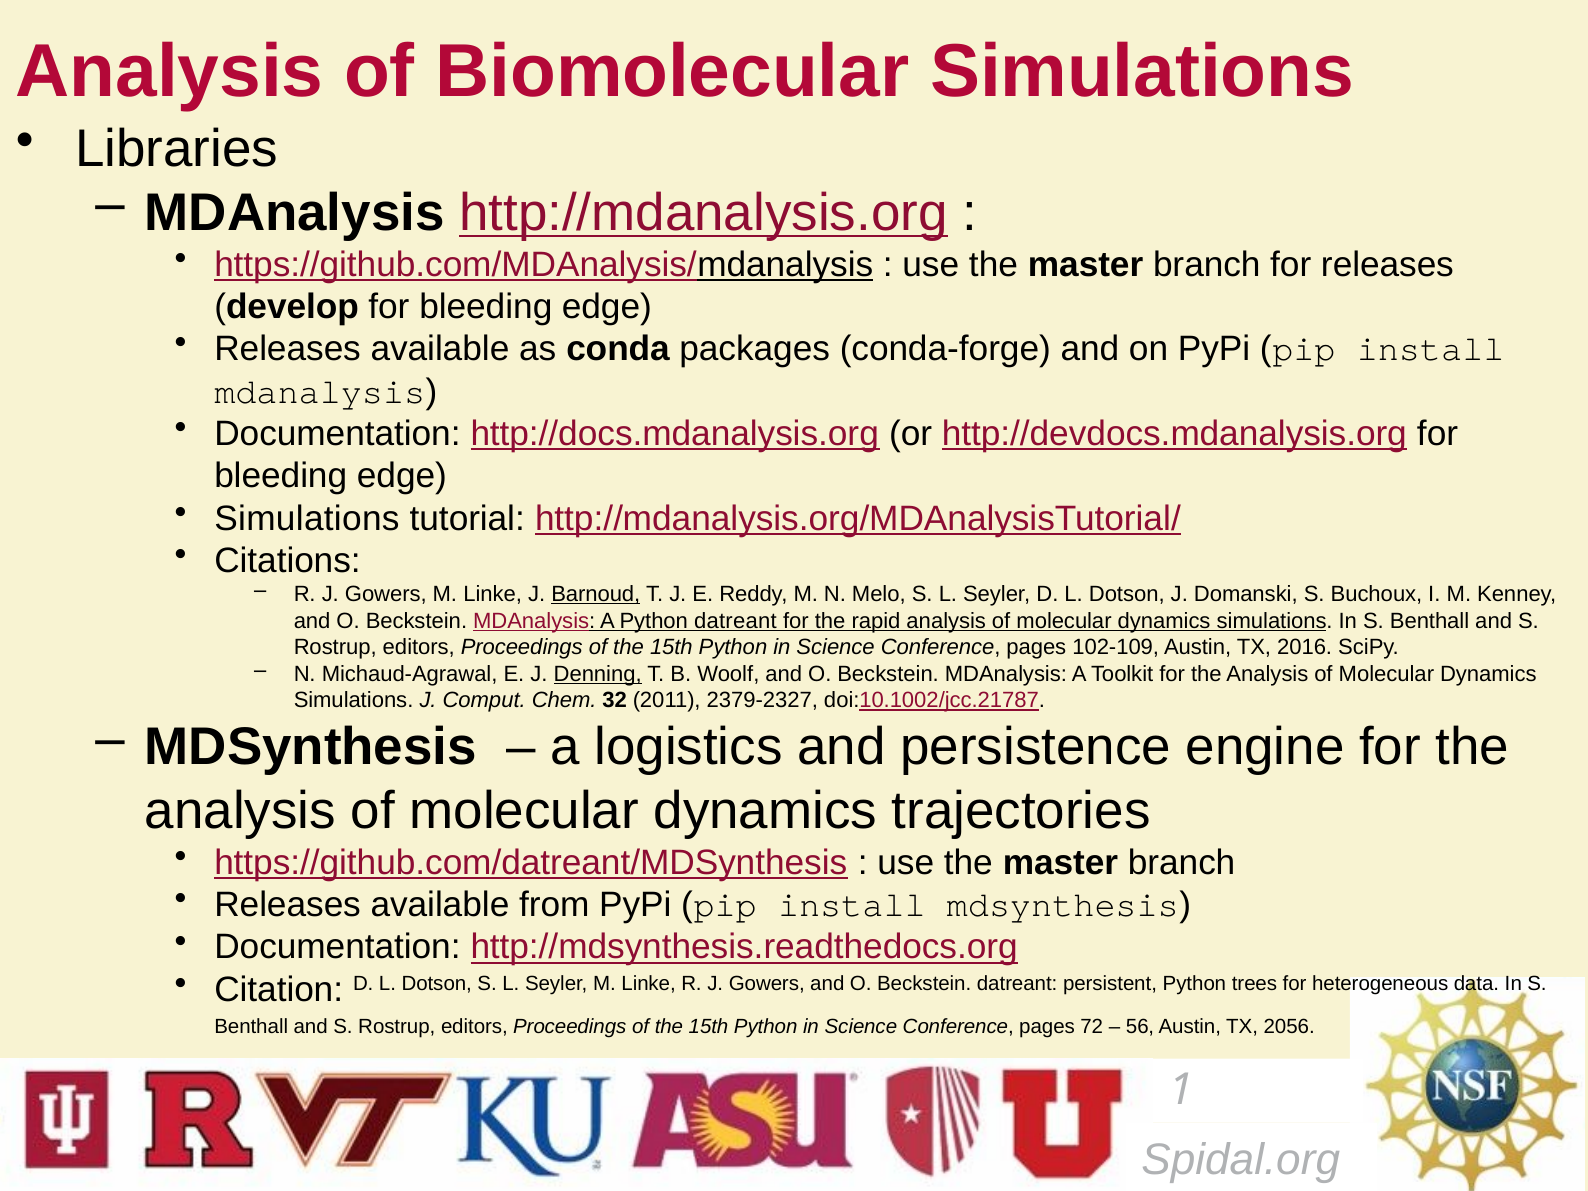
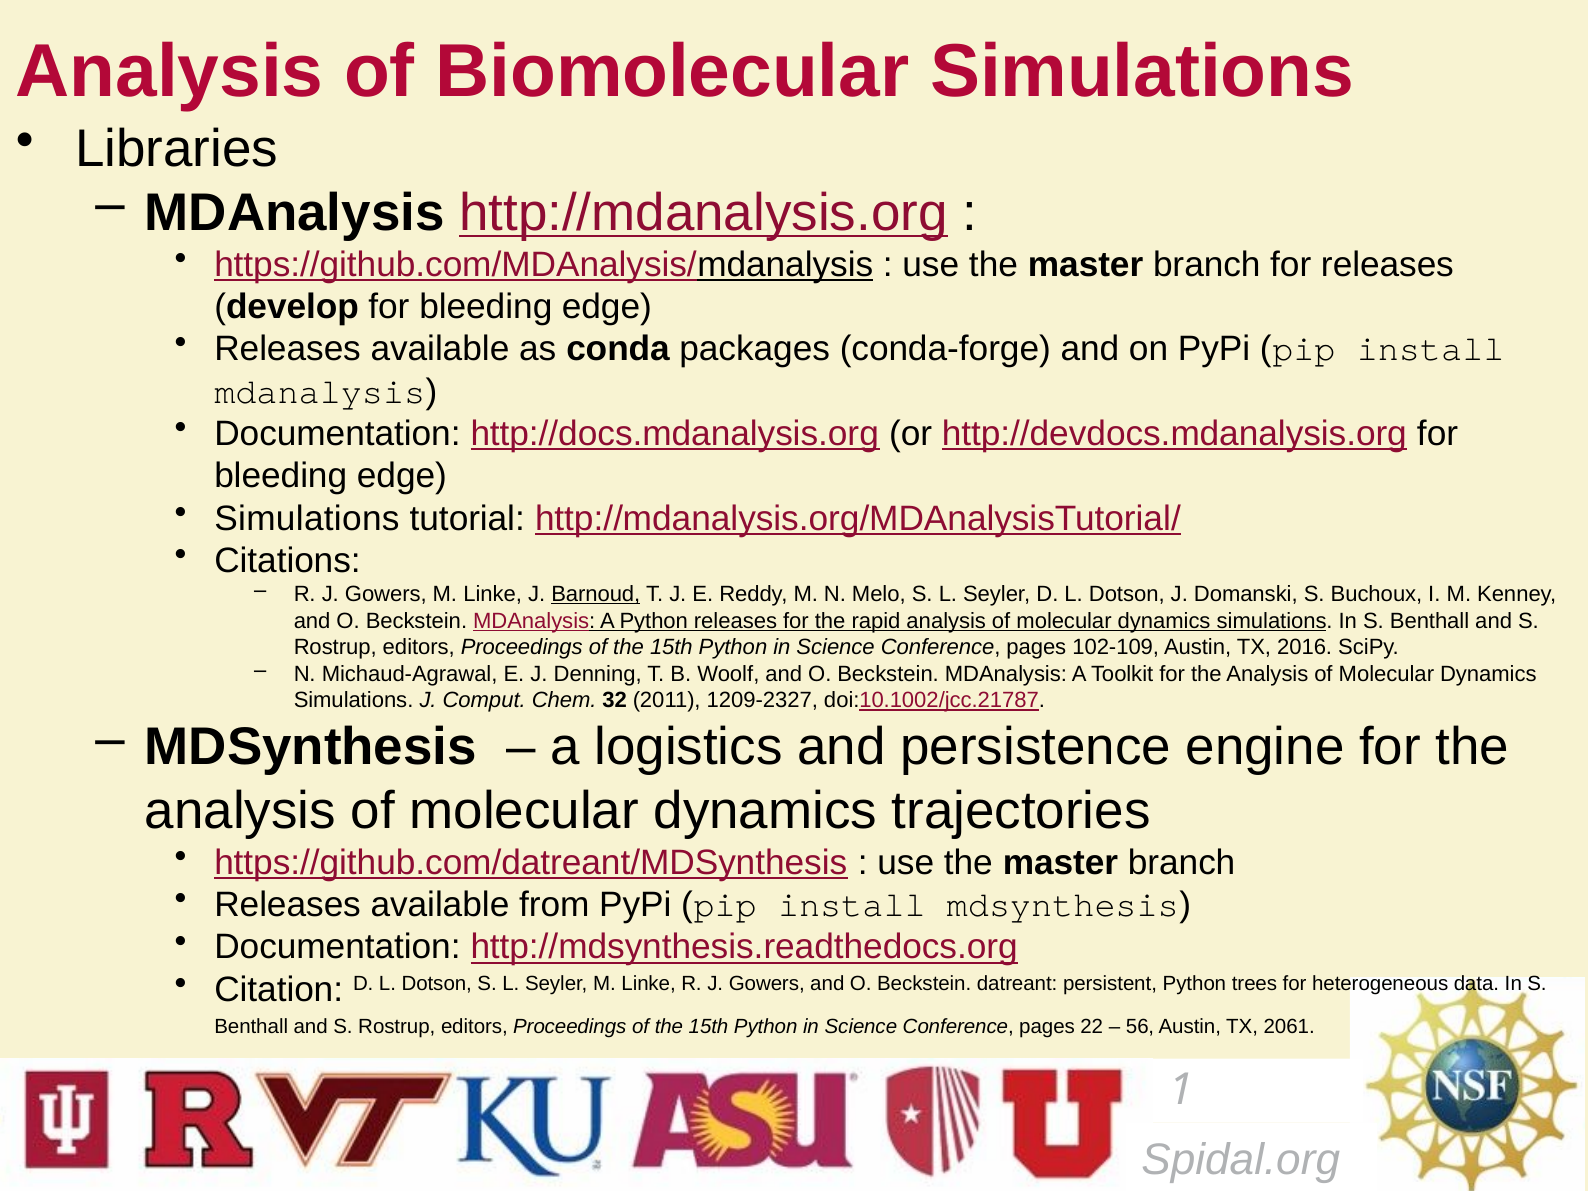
Python datreant: datreant -> releases (736, 621)
Denning underline: present -> none (598, 674)
2379-2327: 2379-2327 -> 1209-2327 (762, 700)
72: 72 -> 22 (1092, 1026)
2056: 2056 -> 2061 (1289, 1026)
